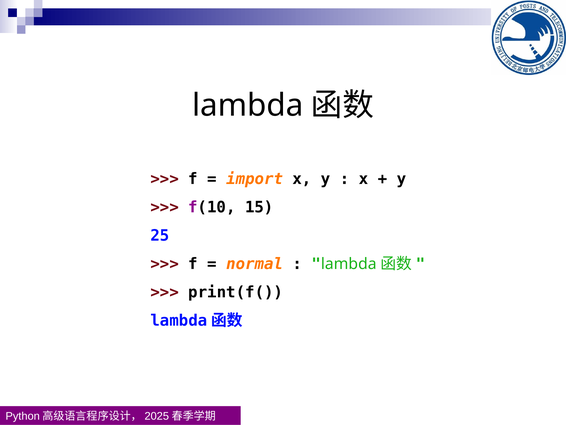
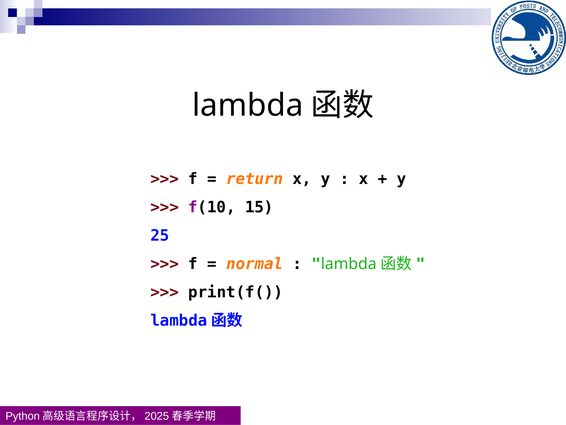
import: import -> return (255, 179)
